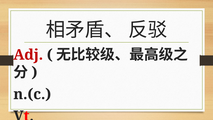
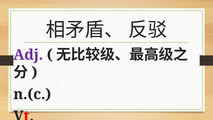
Adj colour: red -> purple (28, 55)
